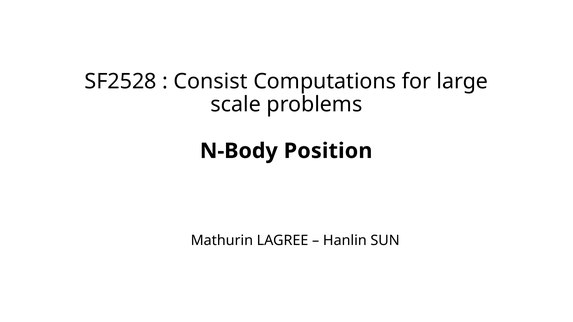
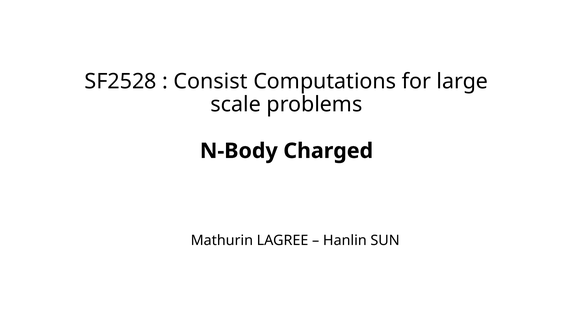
Position: Position -> Charged (328, 151)
